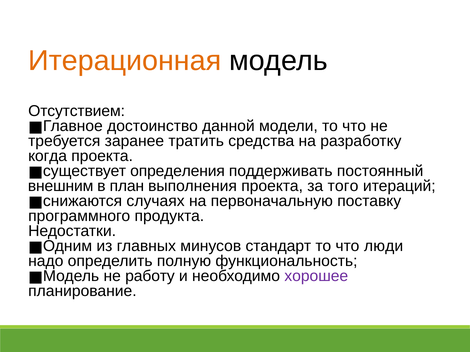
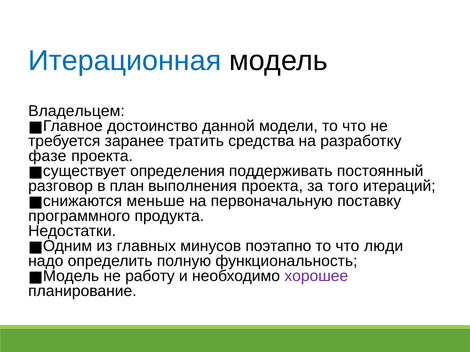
Итерационная colour: orange -> blue (125, 61)
Отсутствием: Отсутствием -> Владельцем (76, 111)
когда: когда -> фазе (47, 156)
внешним: внешним -> разговор (61, 186)
случаях: случаях -> меньше (156, 201)
стандарт: стандарт -> поэтапно (278, 246)
